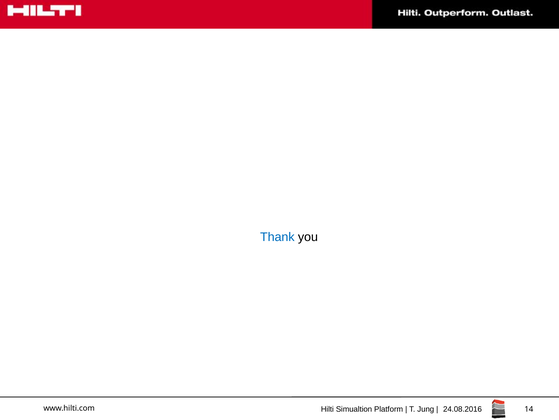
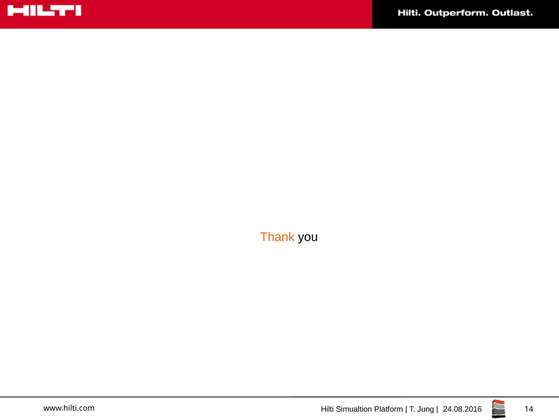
Thank colour: blue -> orange (277, 237)
